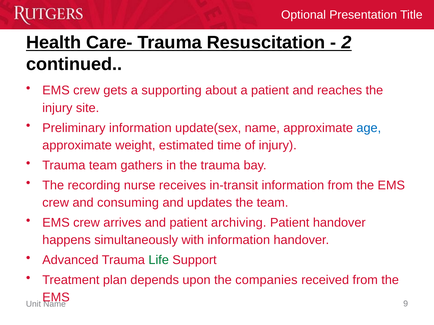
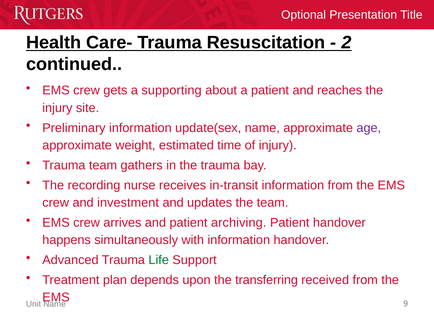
age colour: blue -> purple (369, 128)
consuming: consuming -> investment (128, 203)
companies: companies -> transferring (267, 280)
